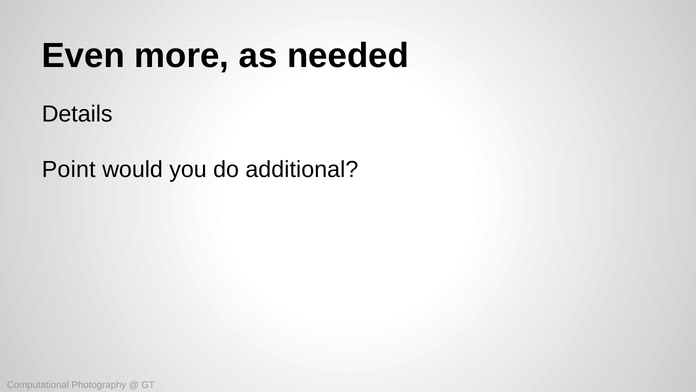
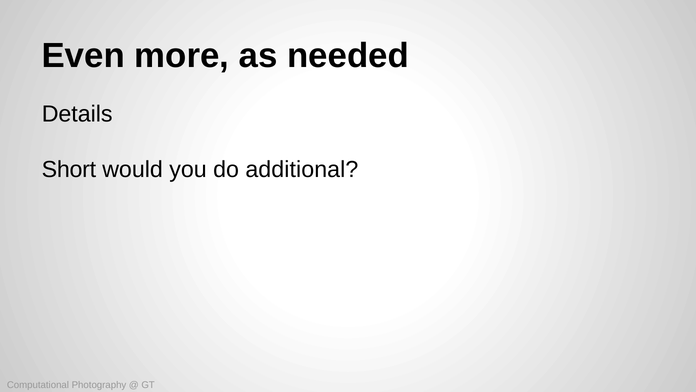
Point: Point -> Short (69, 170)
